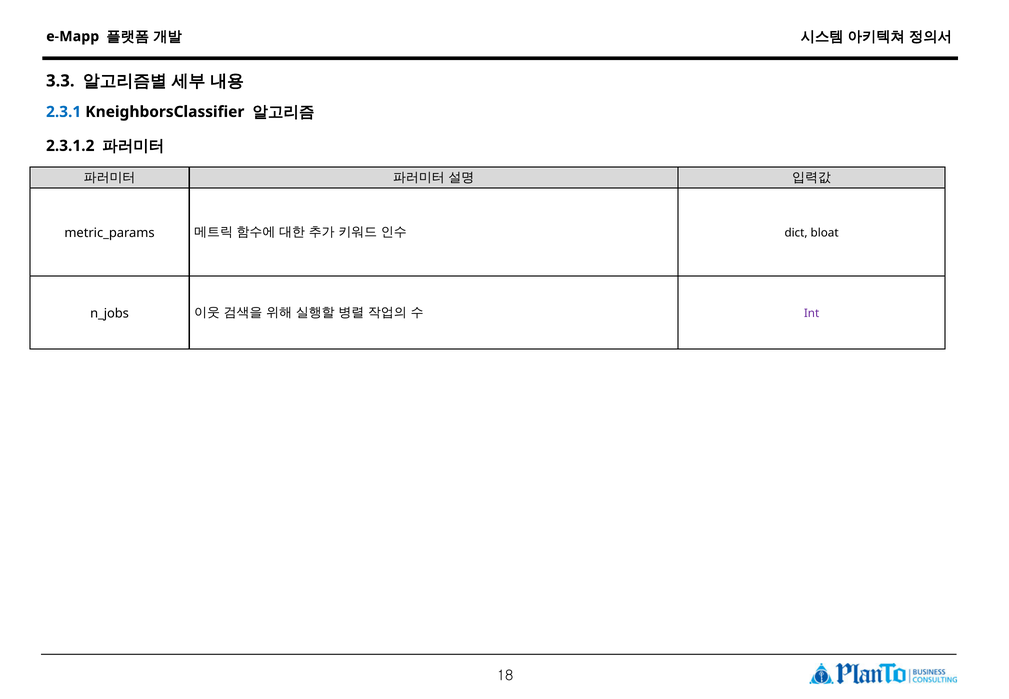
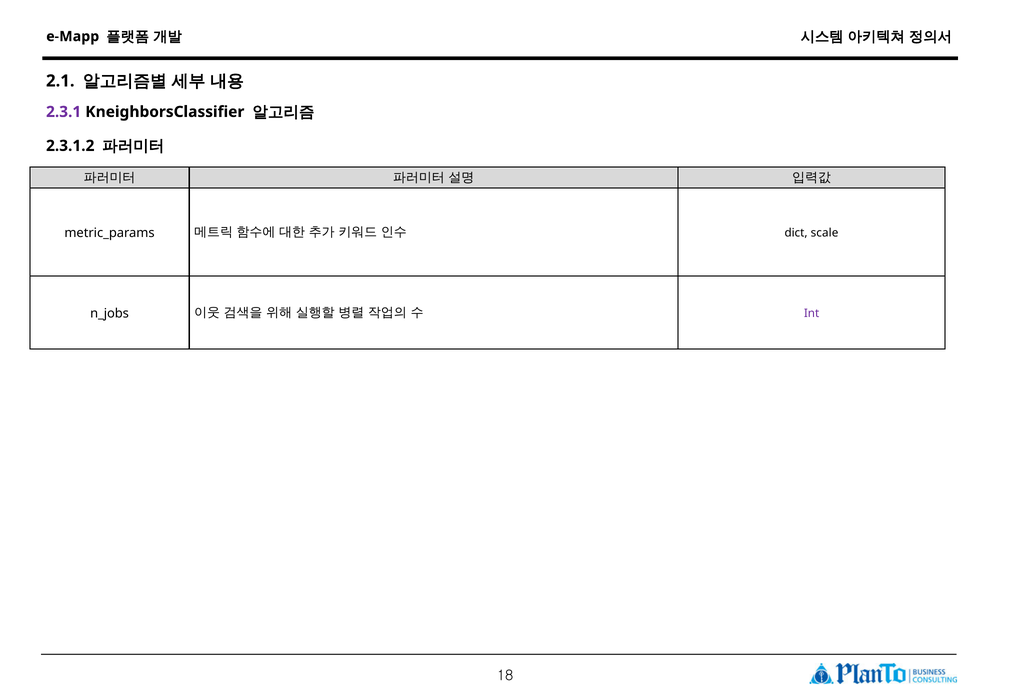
3.3: 3.3 -> 2.1 (60, 81)
2.3.1 colour: blue -> purple (64, 112)
bloat: bloat -> scale (825, 233)
